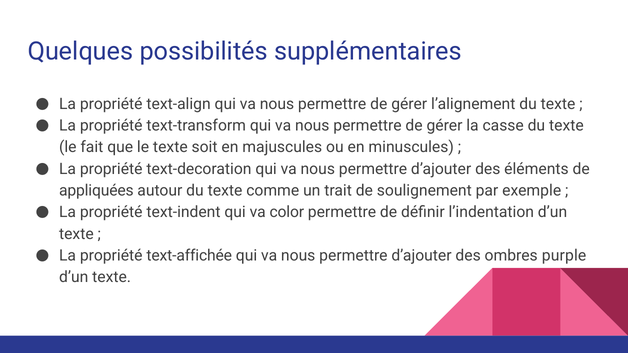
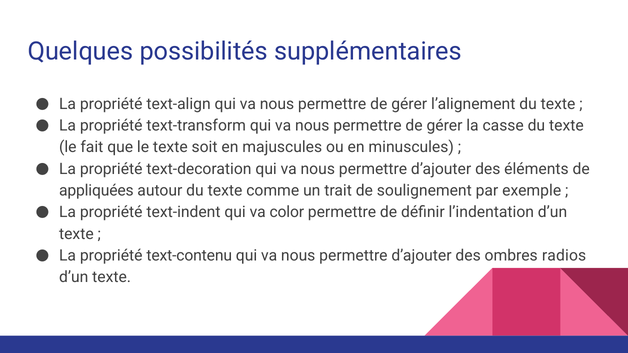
text-affichée: text-affichée -> text-contenu (189, 256)
purple: purple -> radios (564, 256)
